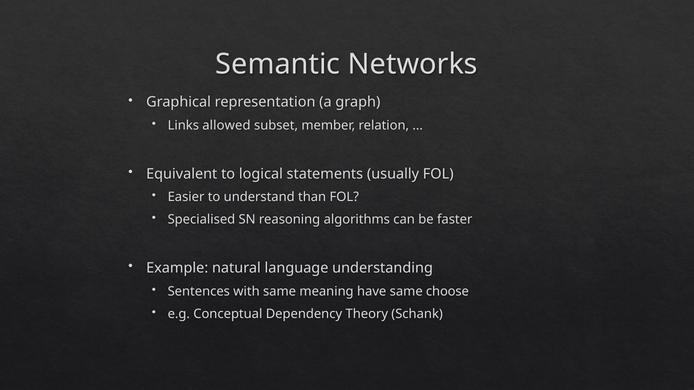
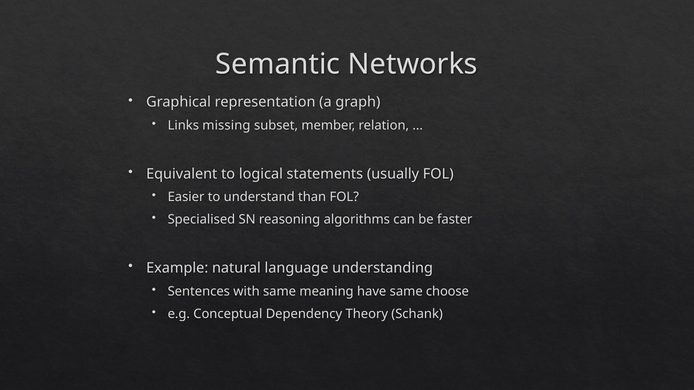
allowed: allowed -> missing (226, 126)
